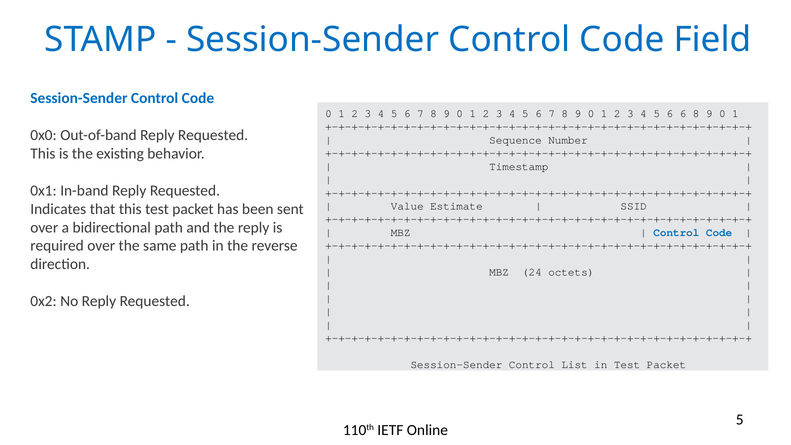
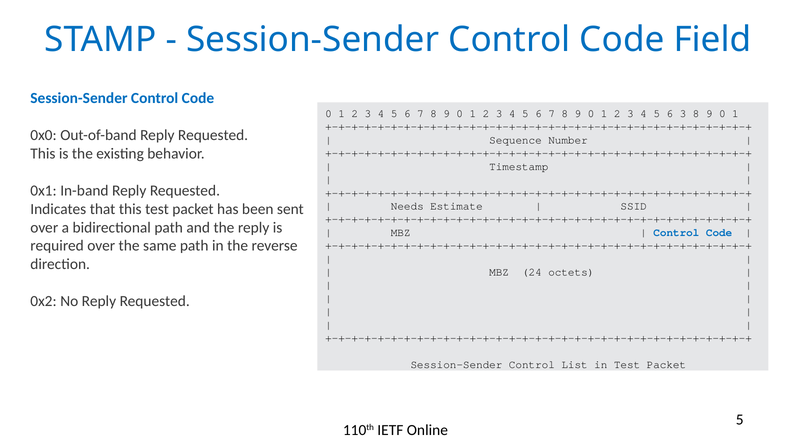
6 6: 6 -> 3 (683, 114)
Value: Value -> Needs (407, 206)
